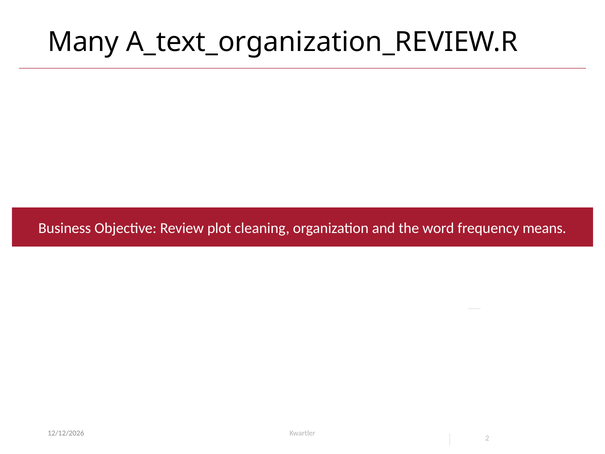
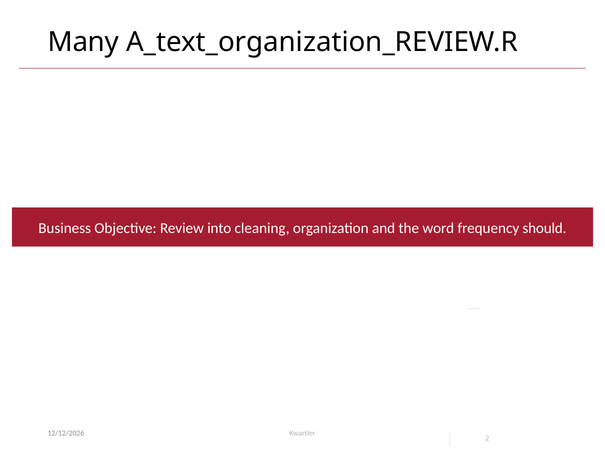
plot: plot -> into (219, 228)
means: means -> should (544, 228)
